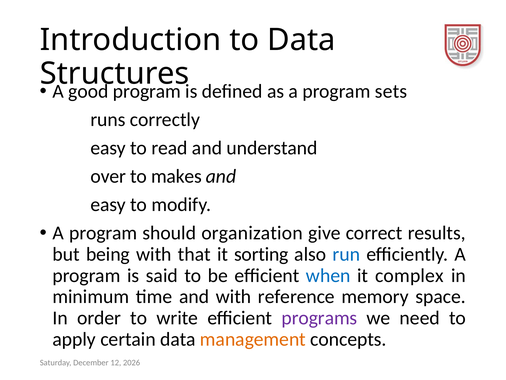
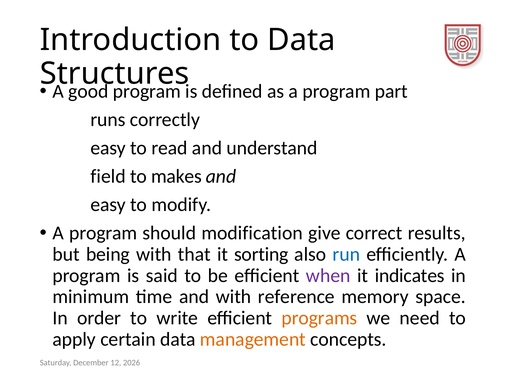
sets: sets -> part (391, 91)
over: over -> field (108, 176)
organization: organization -> modification (252, 233)
when colour: blue -> purple (328, 275)
complex: complex -> indicates (410, 275)
programs colour: purple -> orange (319, 318)
